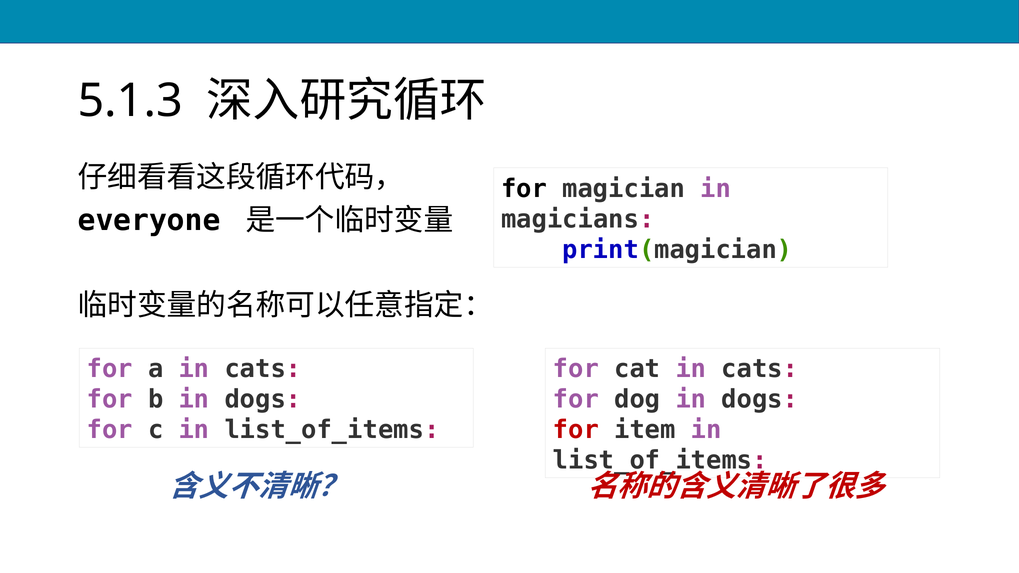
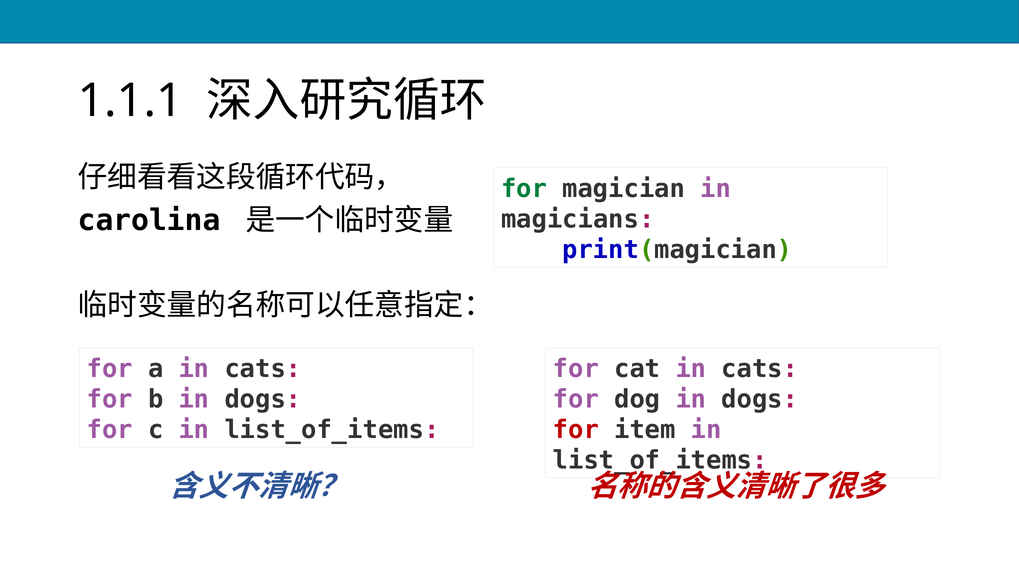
5.1.3: 5.1.3 -> 1.1.1 (130, 101)
for colour: black -> green (524, 189)
everyone: everyone -> carolina (149, 220)
